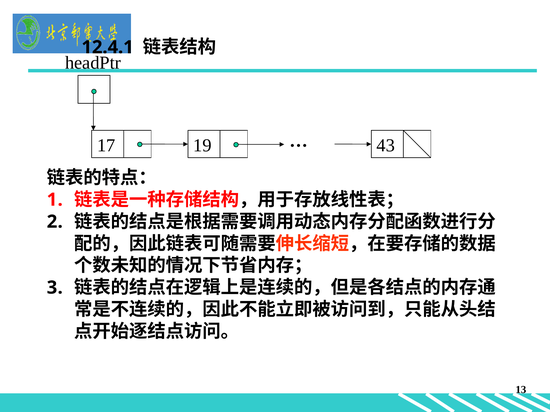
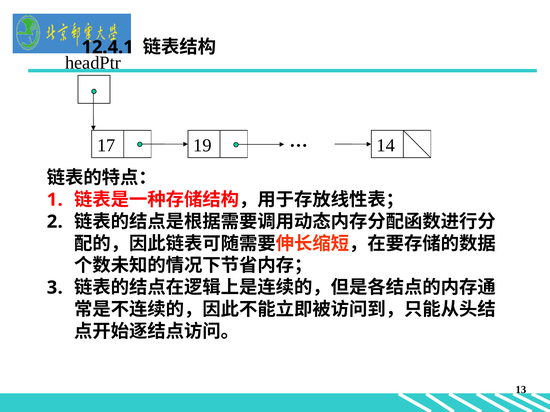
43: 43 -> 14 (386, 146)
